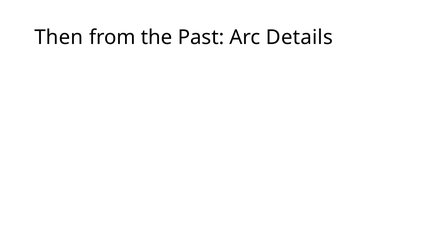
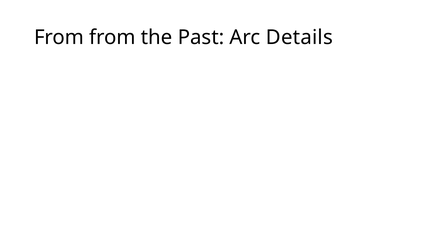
Then: Then -> From (59, 37)
